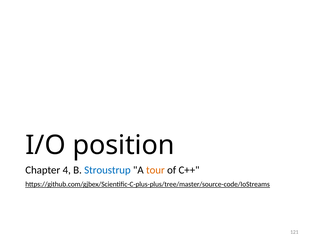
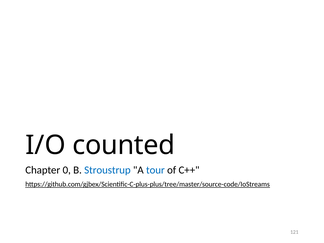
position: position -> counted (124, 145)
4: 4 -> 0 (67, 170)
tour colour: orange -> blue (155, 170)
